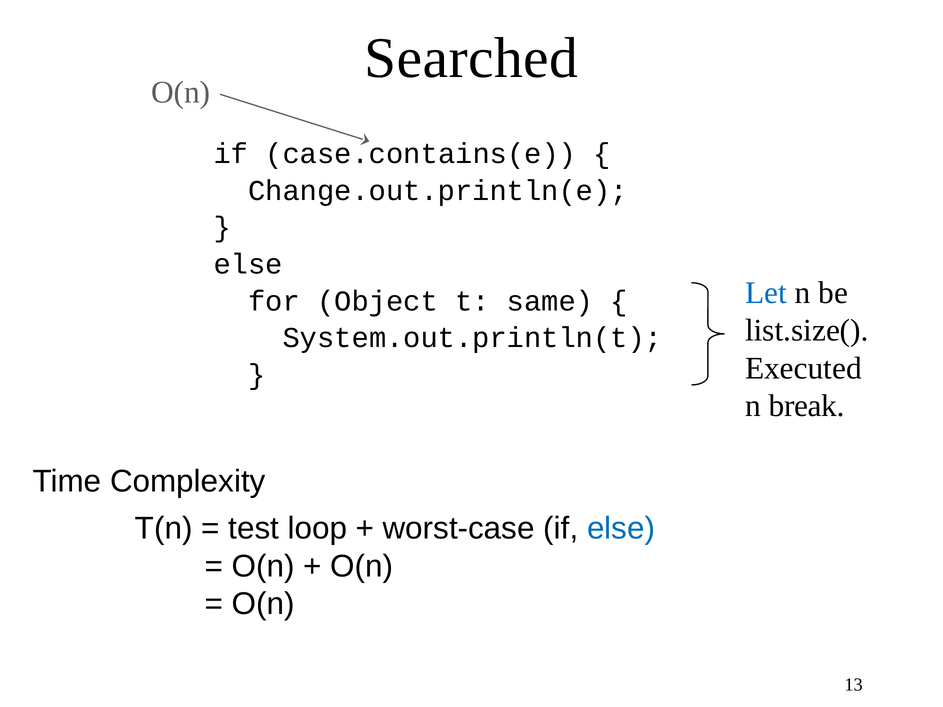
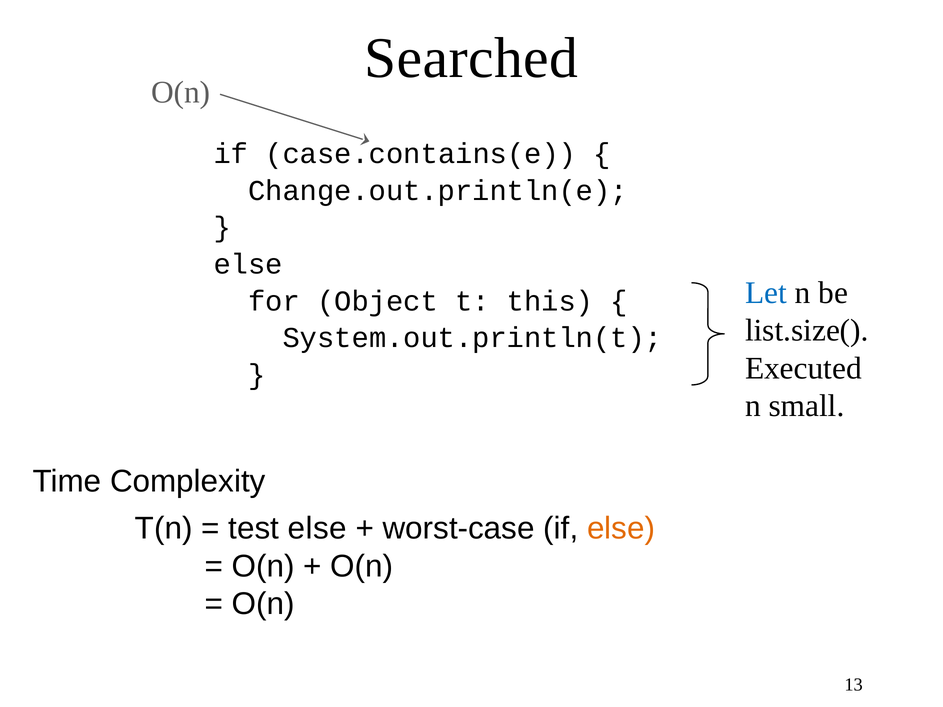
same: same -> this (550, 301)
break: break -> small (807, 406)
test loop: loop -> else (317, 529)
else colour: blue -> orange (621, 529)
